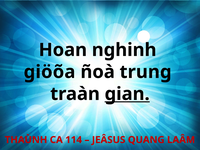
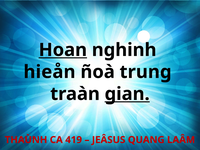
Hoan underline: none -> present (63, 50)
giöõa: giöõa -> hieån (50, 72)
114: 114 -> 419 (74, 140)
